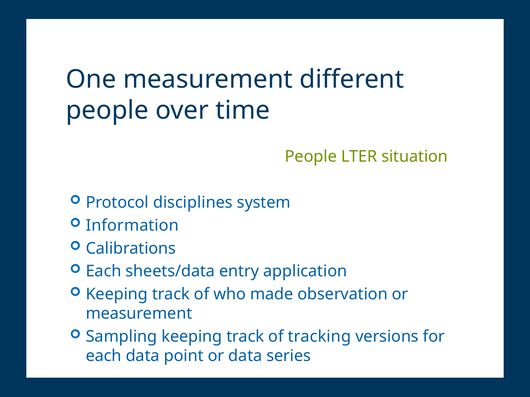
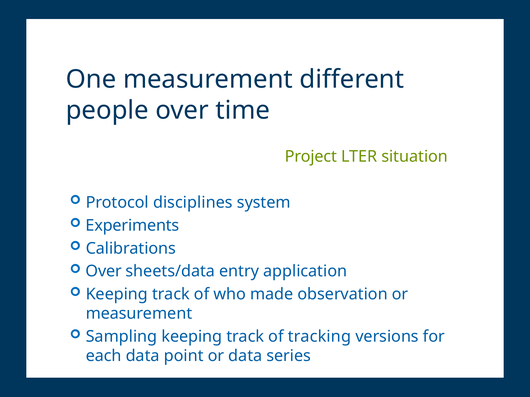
People: People -> Project (311, 157)
Information: Information -> Experiments (132, 226)
Each: Each -> Over (104, 272)
